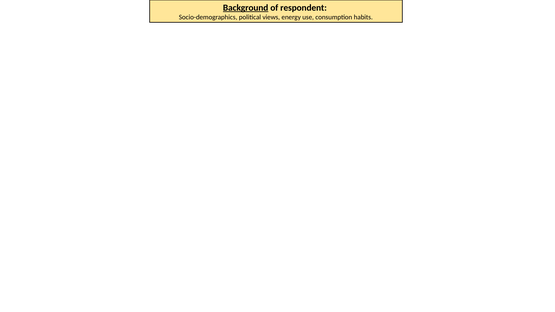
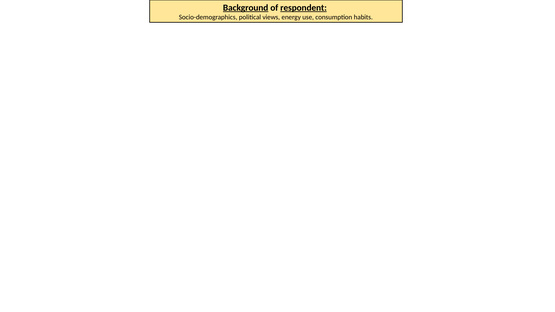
respondent underline: none -> present (304, 8)
